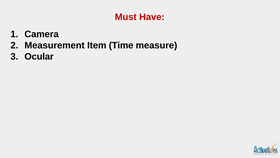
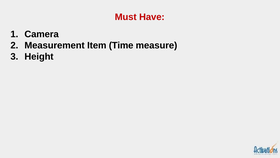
Ocular: Ocular -> Height (39, 56)
